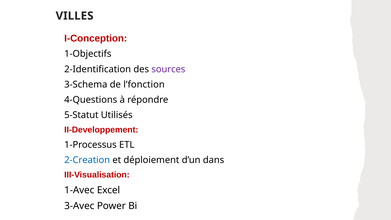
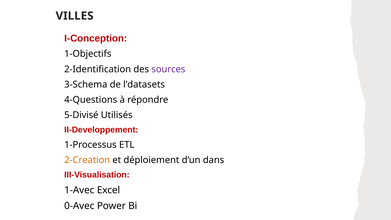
l’fonction: l’fonction -> l’datasets (144, 84)
5-Statut: 5-Statut -> 5-Divisé (81, 115)
2-Creation colour: blue -> orange (87, 160)
3-Avec: 3-Avec -> 0-Avec (79, 206)
